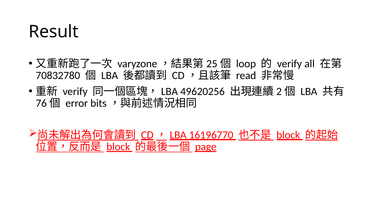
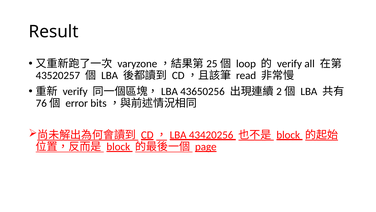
70832780: 70832780 -> 43520257 (58, 75)
49620256: 49620256 -> 43650256 (202, 91)
16196770: 16196770 -> 43420256 (211, 135)
